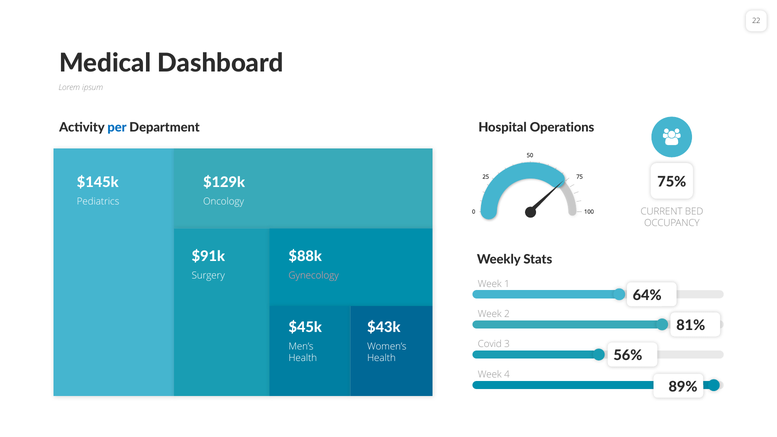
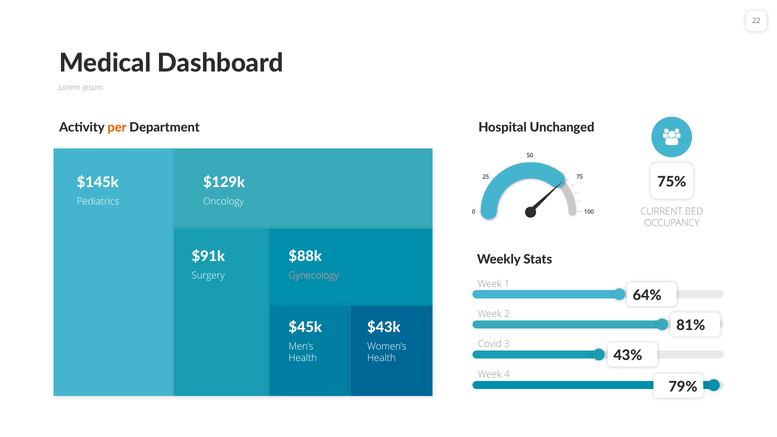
per colour: blue -> orange (117, 127)
Operations: Operations -> Unchanged (562, 127)
56%: 56% -> 43% (628, 356)
89%: 89% -> 79% (683, 387)
